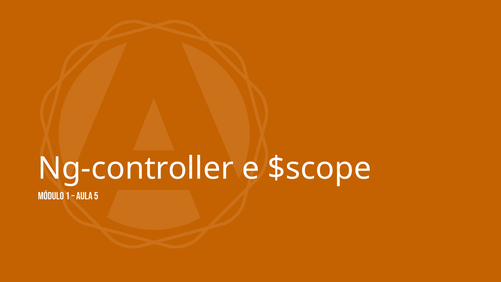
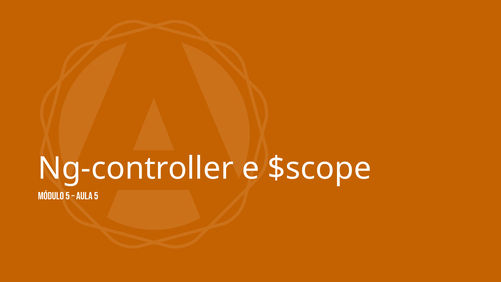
Módulo 1: 1 -> 5 (68, 196)
